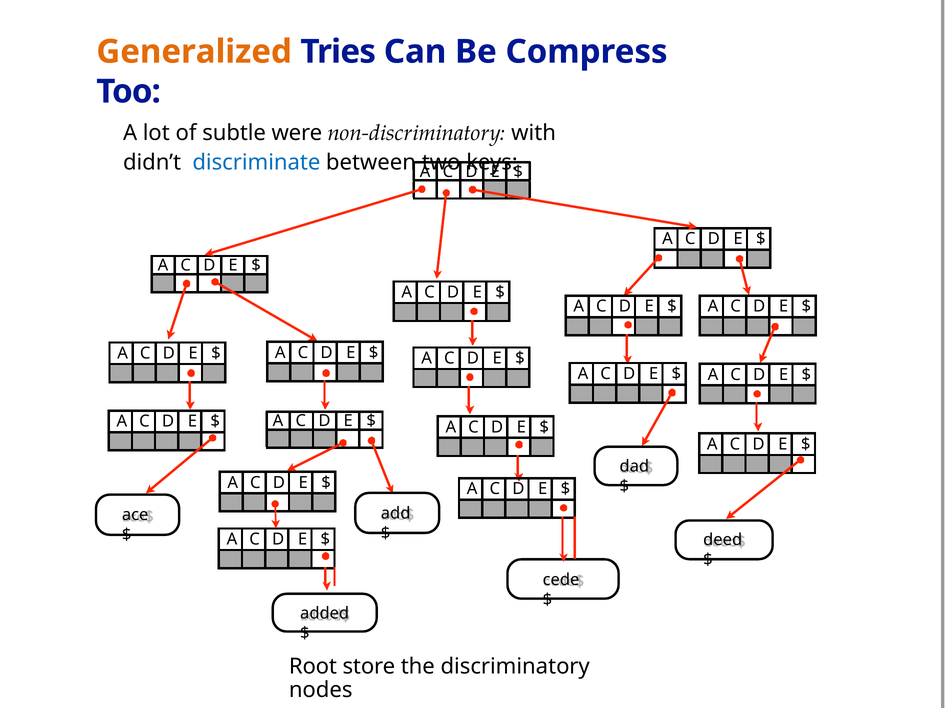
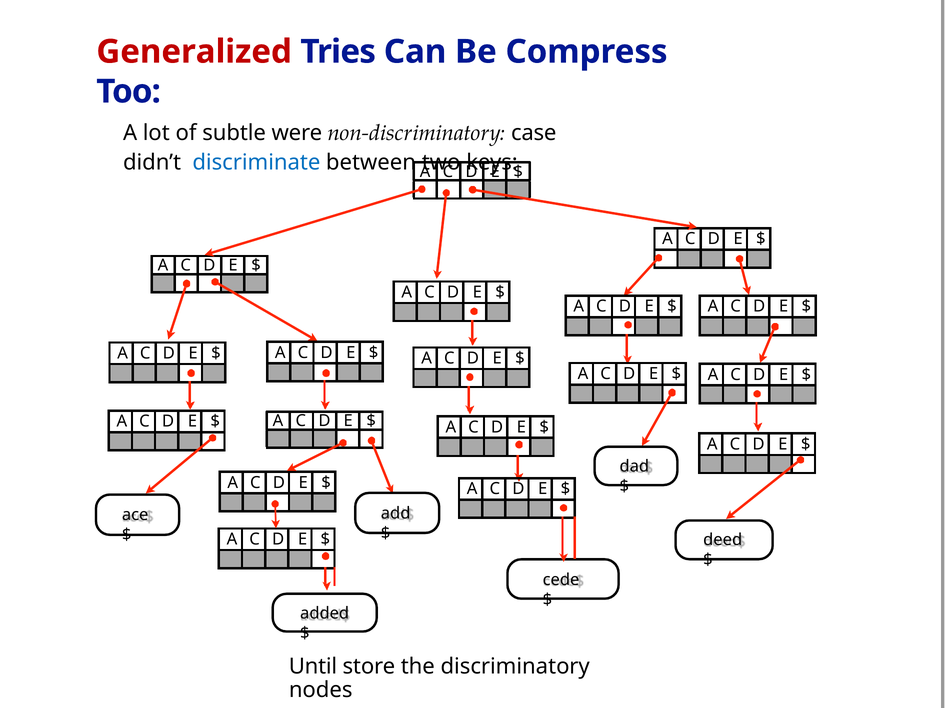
Generalized colour: orange -> red (194, 52)
with: with -> case (534, 133)
Root: Root -> Until (313, 667)
